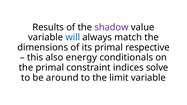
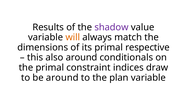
will colour: blue -> orange (73, 37)
also energy: energy -> around (82, 58)
solve: solve -> draw (157, 68)
limit: limit -> plan (119, 78)
